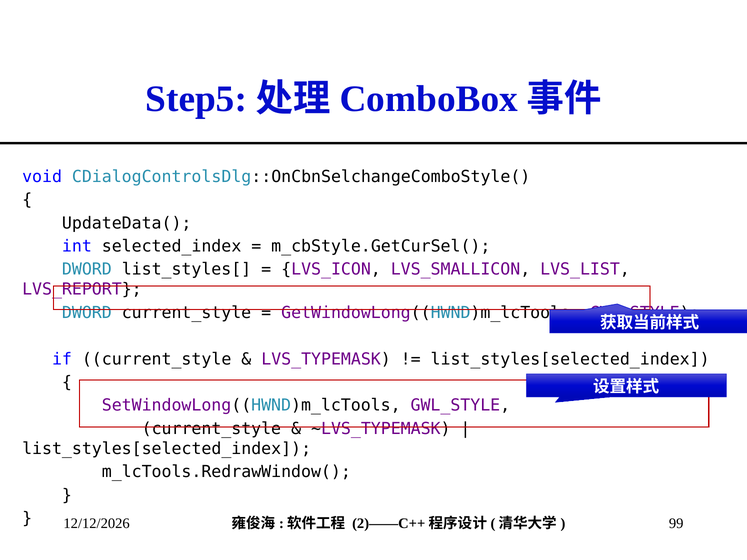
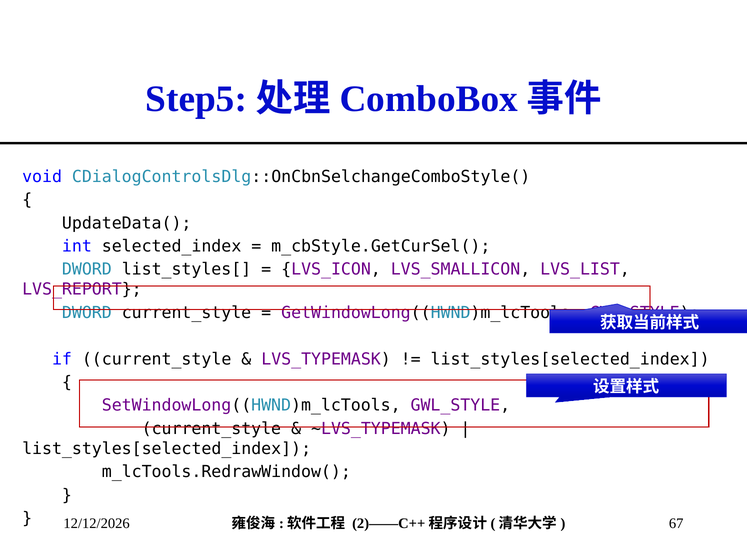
99: 99 -> 67 (676, 524)
